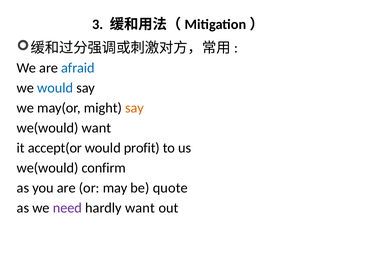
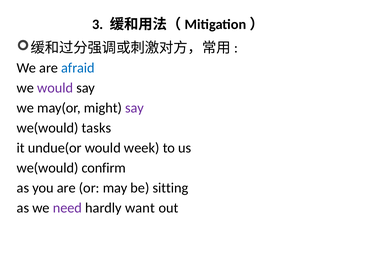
would colour: blue -> purple (55, 88)
say colour: orange -> purple (135, 108)
we(would want: want -> tasks (96, 128)
accept(or: accept(or -> undue(or (55, 148)
profit: profit -> week (142, 148)
quote: quote -> sitting (170, 188)
